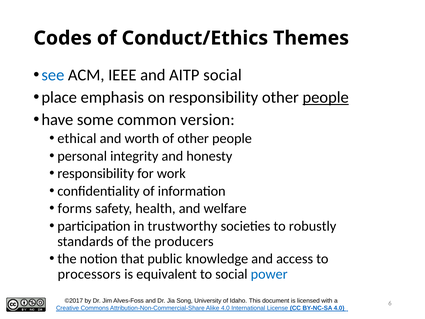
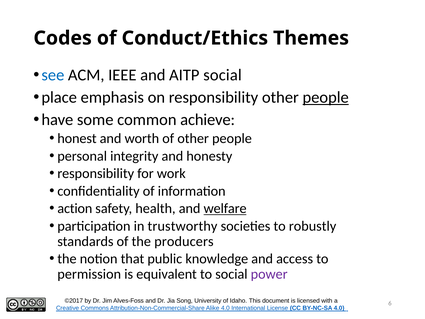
version: version -> achieve (208, 120)
ethical: ethical -> honest (77, 138)
forms: forms -> action (75, 208)
welfare underline: none -> present (225, 208)
processors: processors -> permission (89, 274)
power colour: blue -> purple (269, 274)
